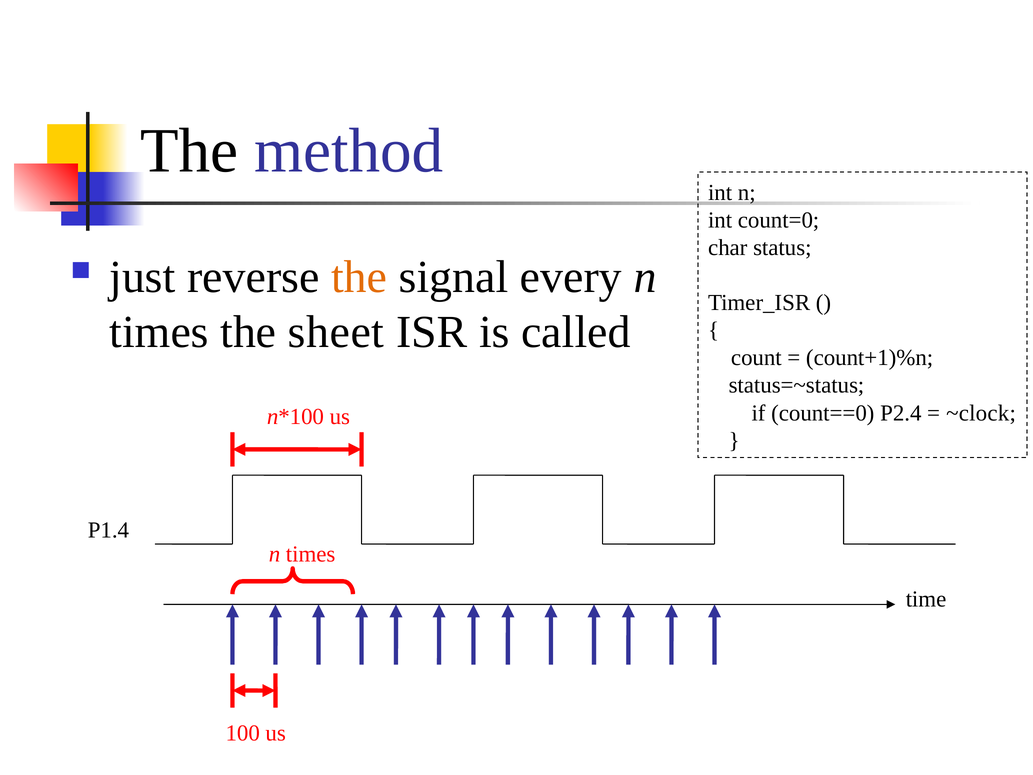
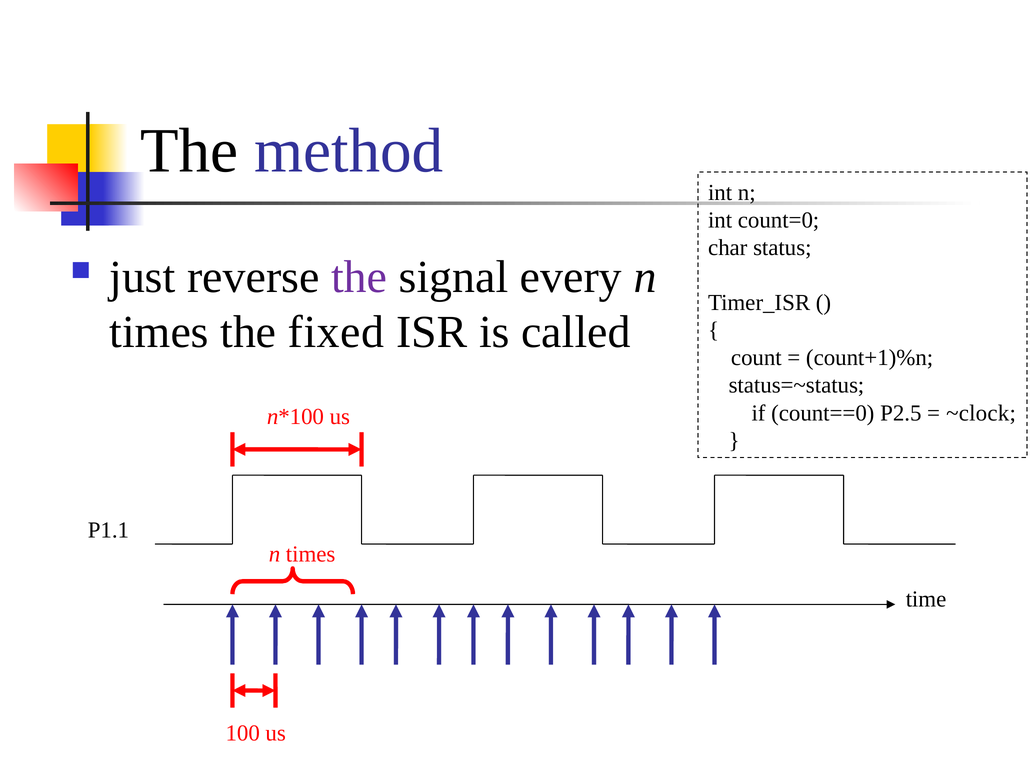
the colour: orange -> purple (359, 277)
sheet: sheet -> fixed (336, 332)
P2.4: P2.4 -> P2.5 (901, 413)
P1.4: P1.4 -> P1.1 (108, 530)
